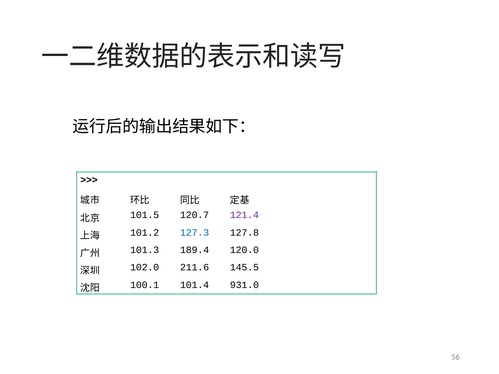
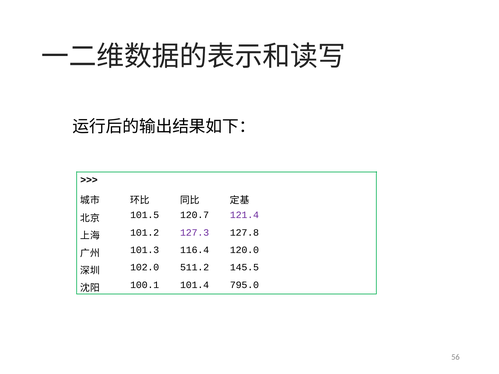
127.3 colour: blue -> purple (195, 233)
189.4: 189.4 -> 116.4 (195, 250)
211.6: 211.6 -> 511.2 (195, 268)
931.0: 931.0 -> 795.0 (244, 285)
